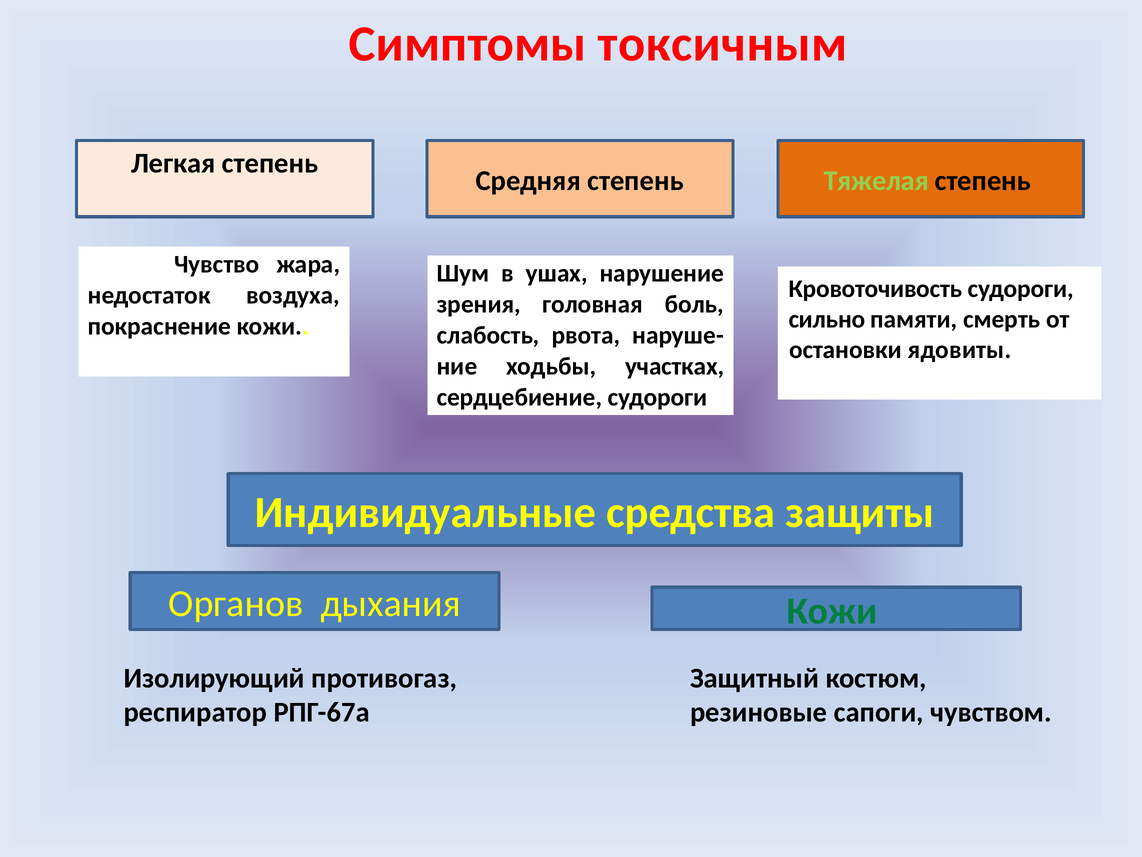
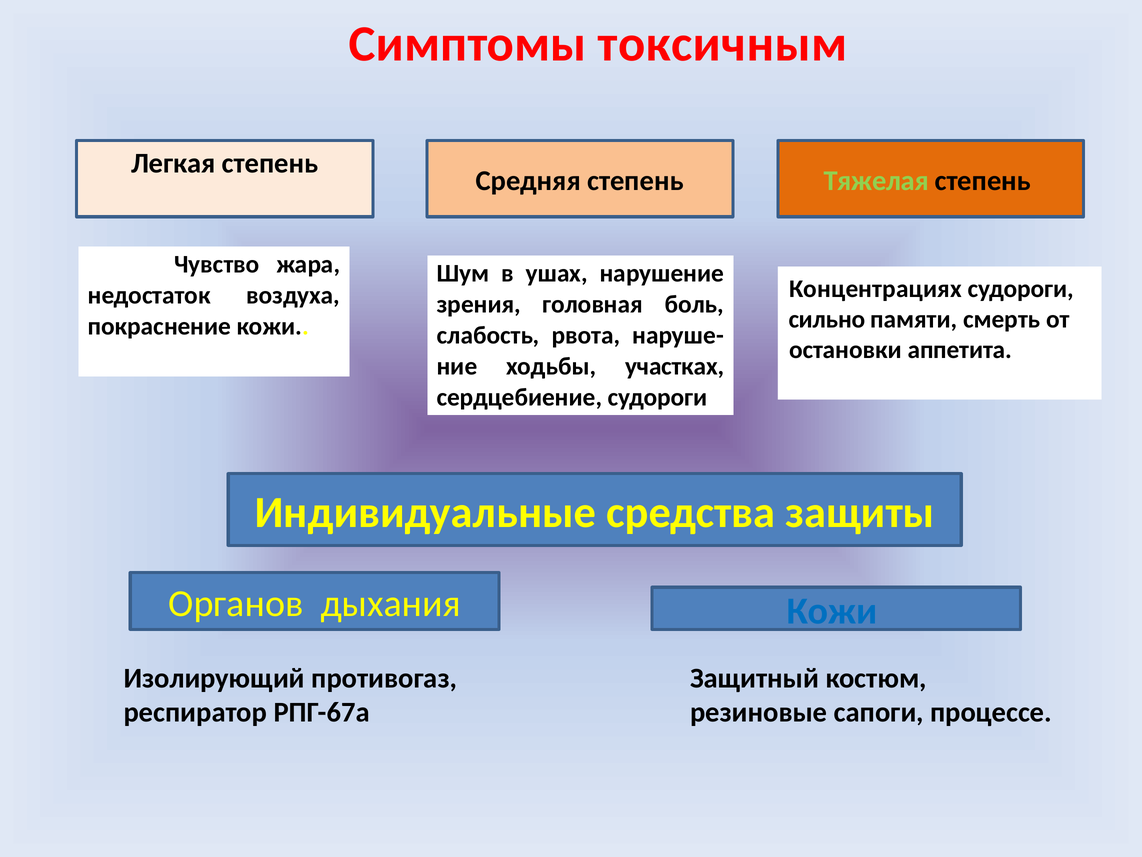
Кровоточивость: Кровоточивость -> Концентрациях (875, 289)
ядовиты: ядовиты -> аппетита (960, 350)
Кожи colour: green -> blue (832, 611)
чувством: чувством -> процессе (991, 712)
